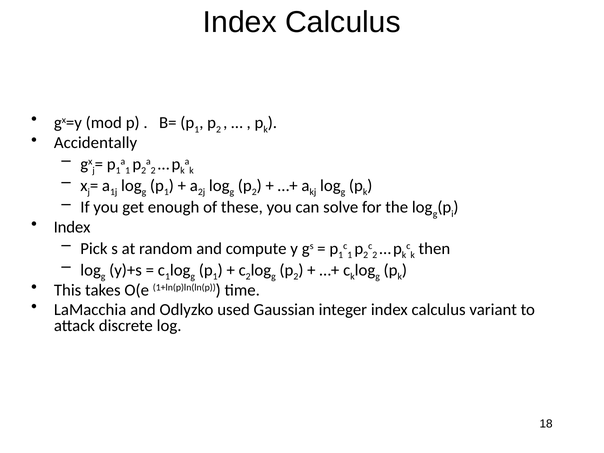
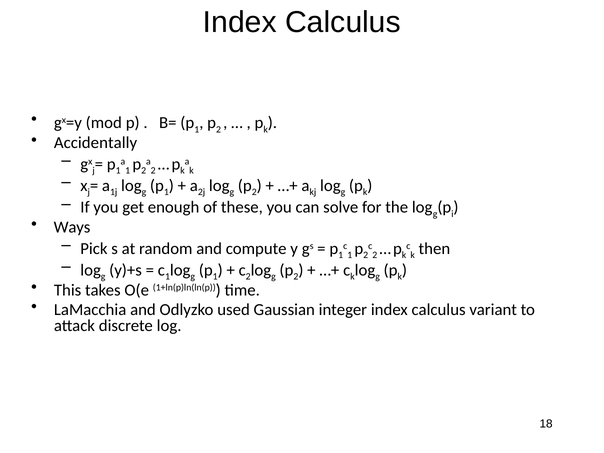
Index: Index -> Ways (72, 227)
